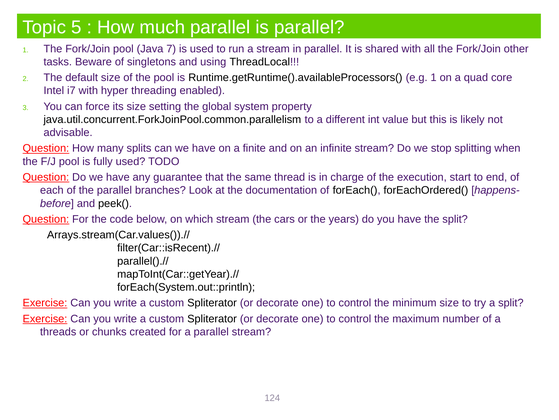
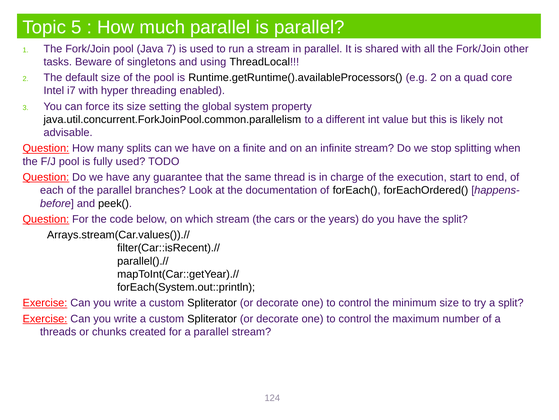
e.g 1: 1 -> 2 (434, 77)
